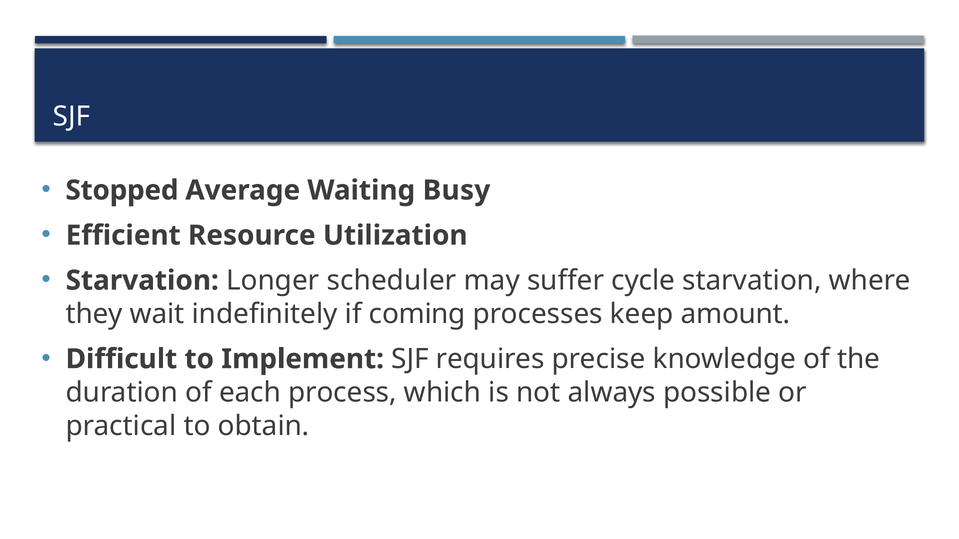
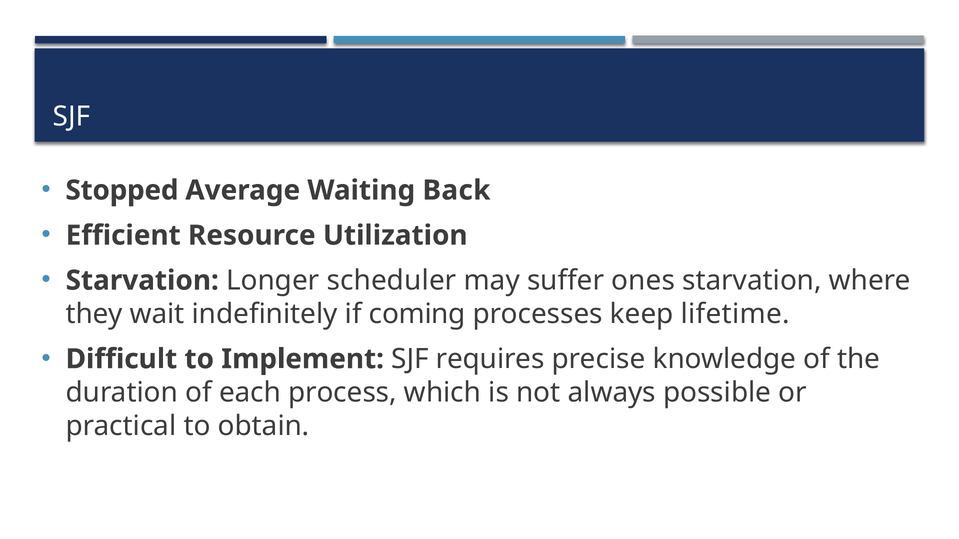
Busy: Busy -> Back (456, 190)
cycle: cycle -> ones (643, 281)
amount: amount -> lifetime (735, 314)
